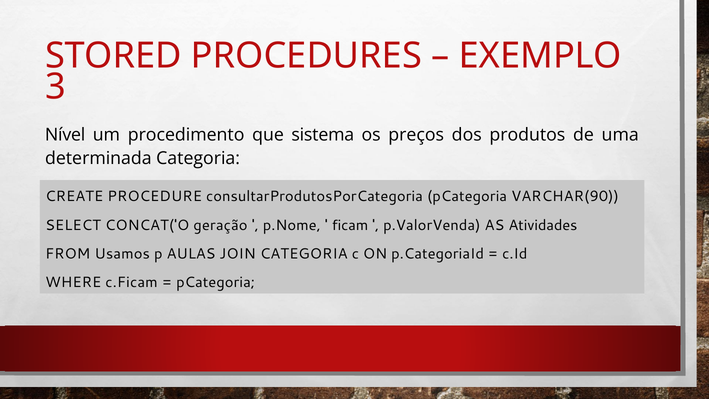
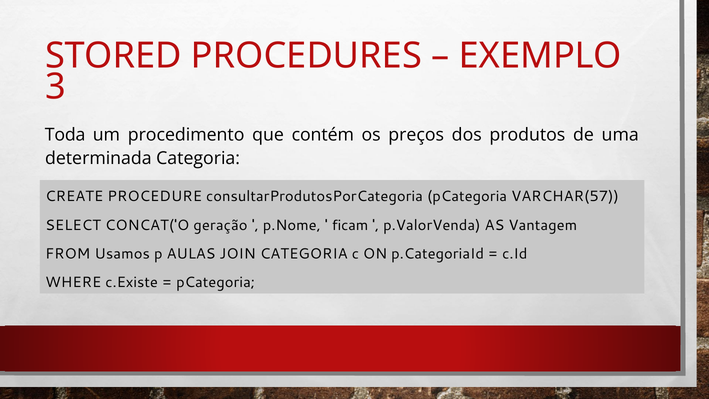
Nível: Nível -> Toda (65, 135)
sistema: sistema -> contém (323, 135)
VARCHAR(90: VARCHAR(90 -> VARCHAR(57 (565, 196)
Atividades: Atividades -> Vantagem (543, 225)
c.Ficam: c.Ficam -> c.Existe (132, 282)
